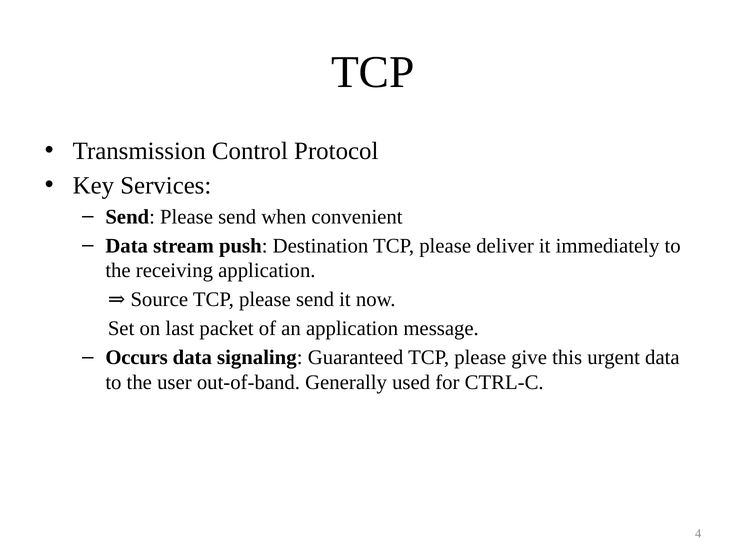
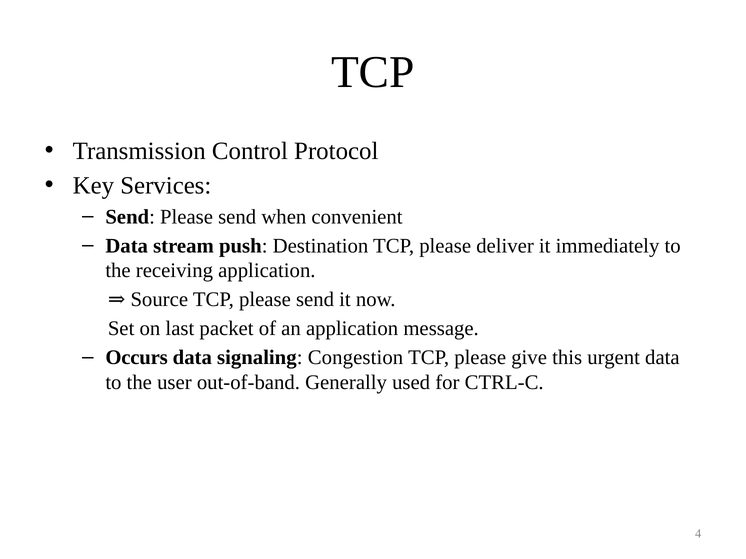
Guaranteed: Guaranteed -> Congestion (356, 358)
